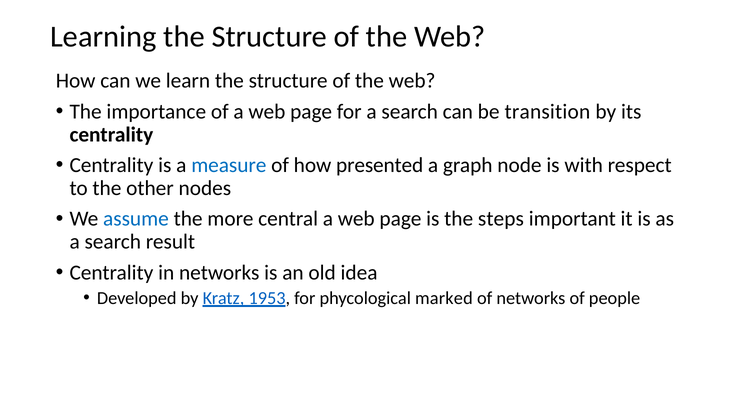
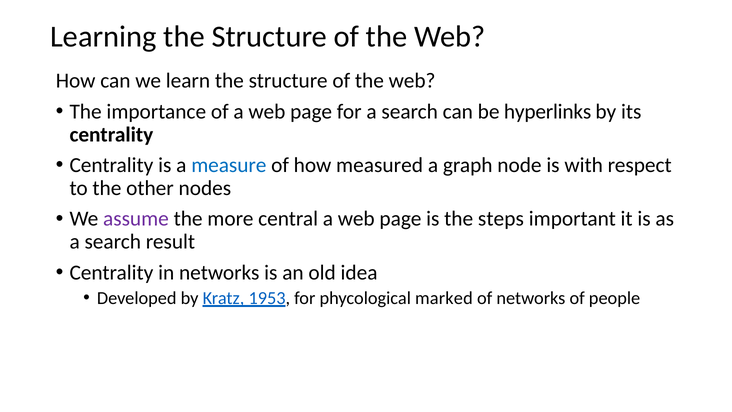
transition: transition -> hyperlinks (548, 111)
presented: presented -> measured (380, 165)
assume colour: blue -> purple (136, 219)
